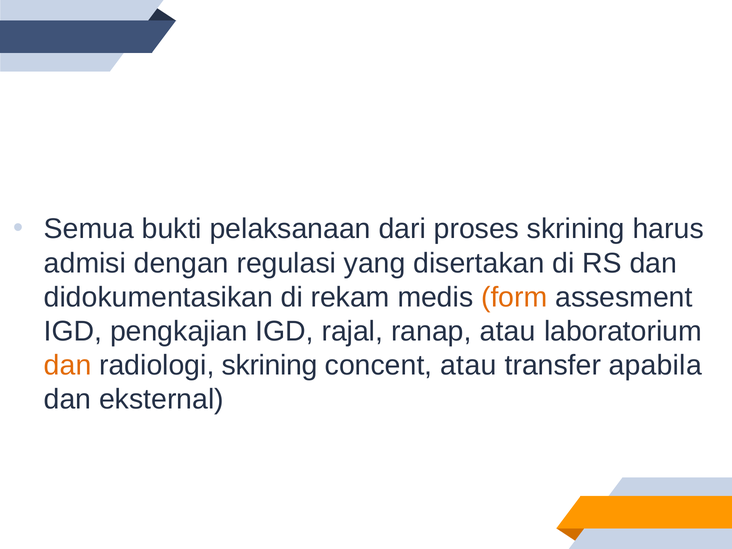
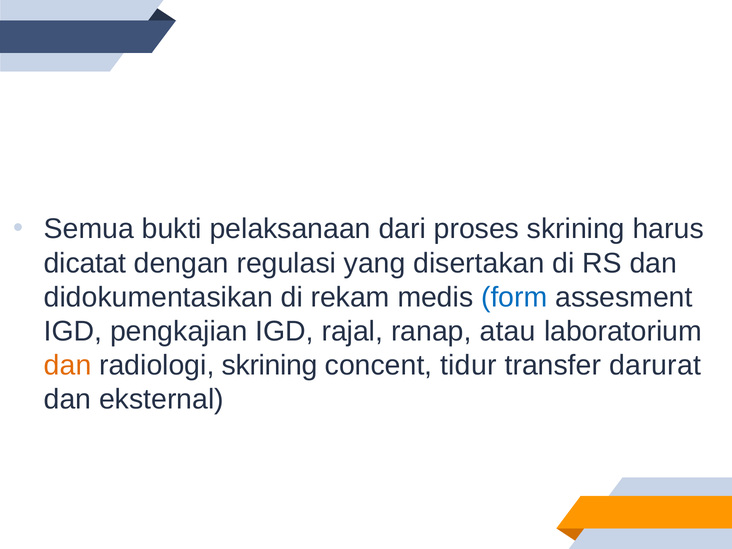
admisi: admisi -> dicatat (85, 263)
form colour: orange -> blue (514, 297)
concent atau: atau -> tidur (468, 365)
apabila: apabila -> darurat (655, 365)
